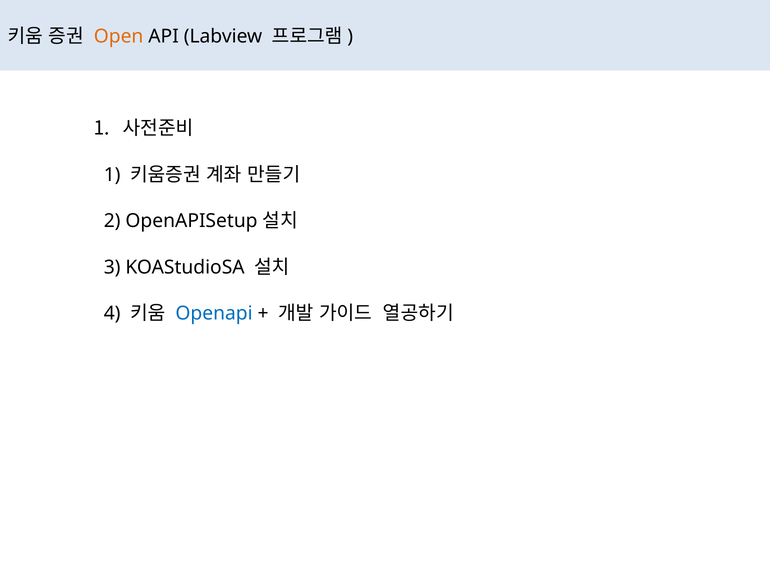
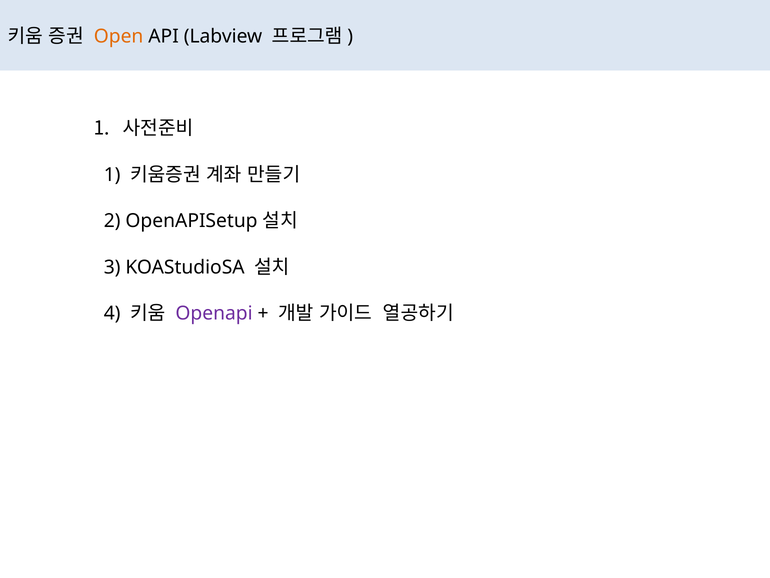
Openapi colour: blue -> purple (214, 313)
